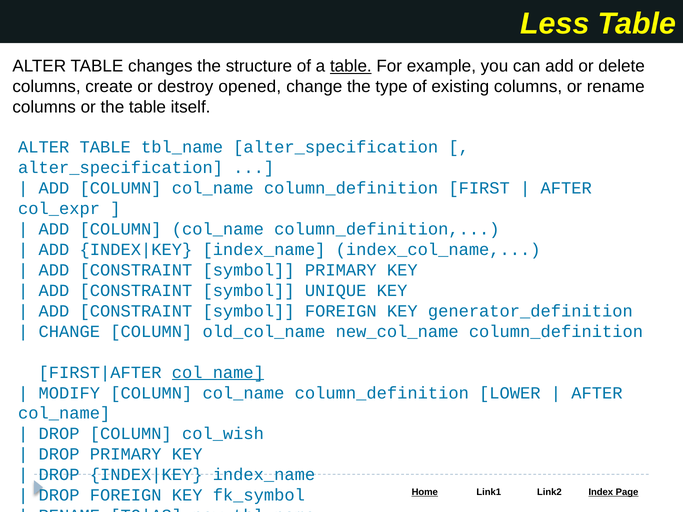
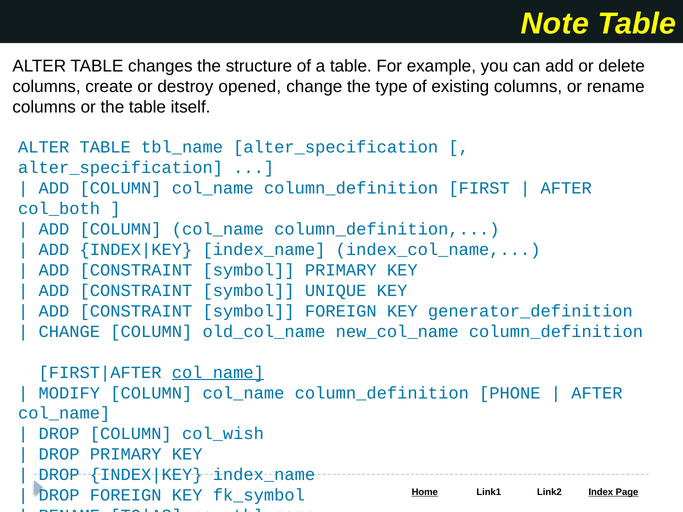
Less: Less -> Note (555, 24)
table underline: present -> none (351, 66)
col_expr: col_expr -> col_both (59, 209)
LOWER: LOWER -> PHONE (510, 393)
